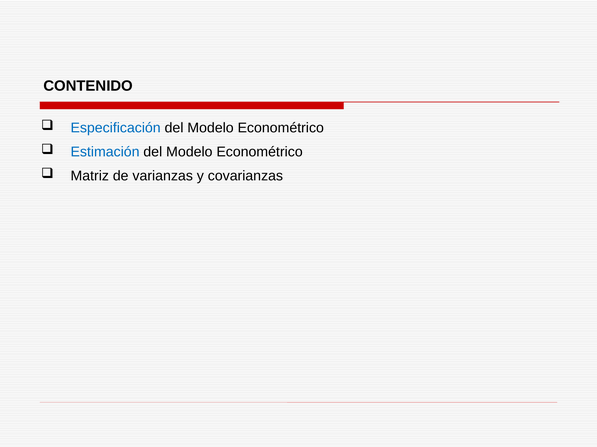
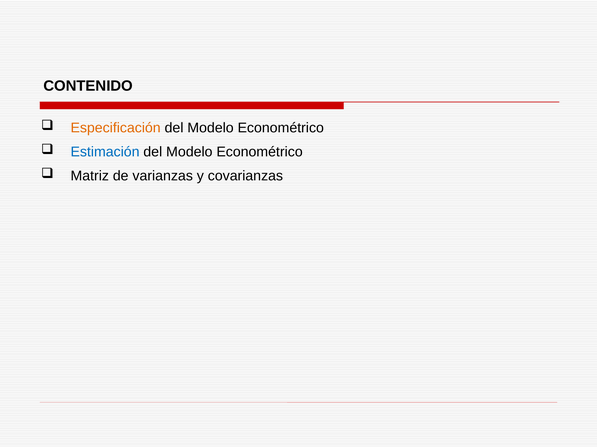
Especificación colour: blue -> orange (116, 128)
